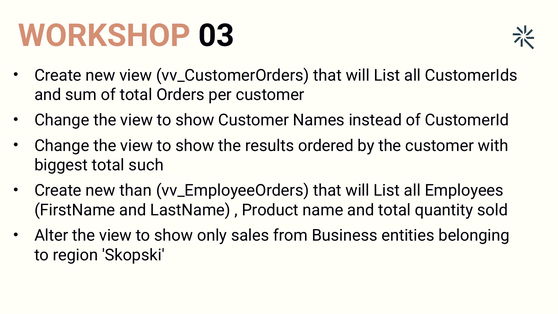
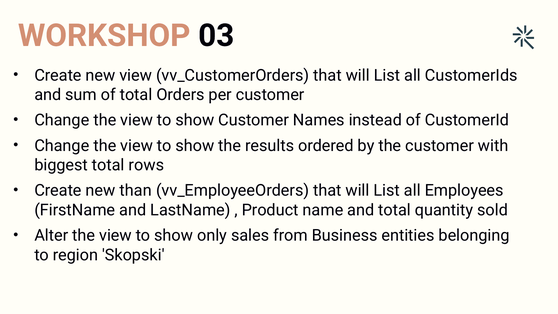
such: such -> rows (146, 165)
